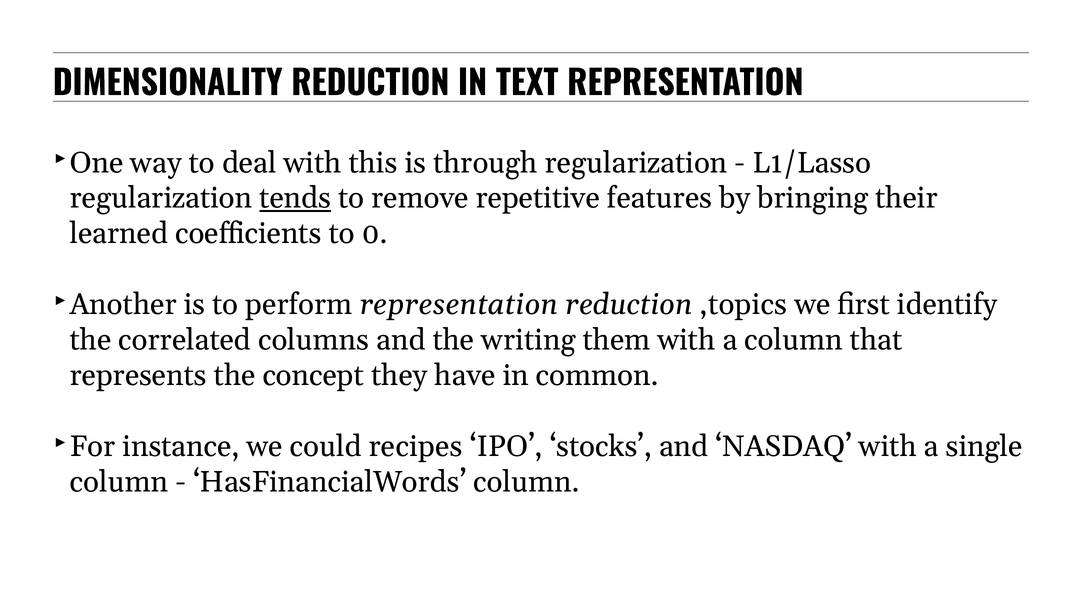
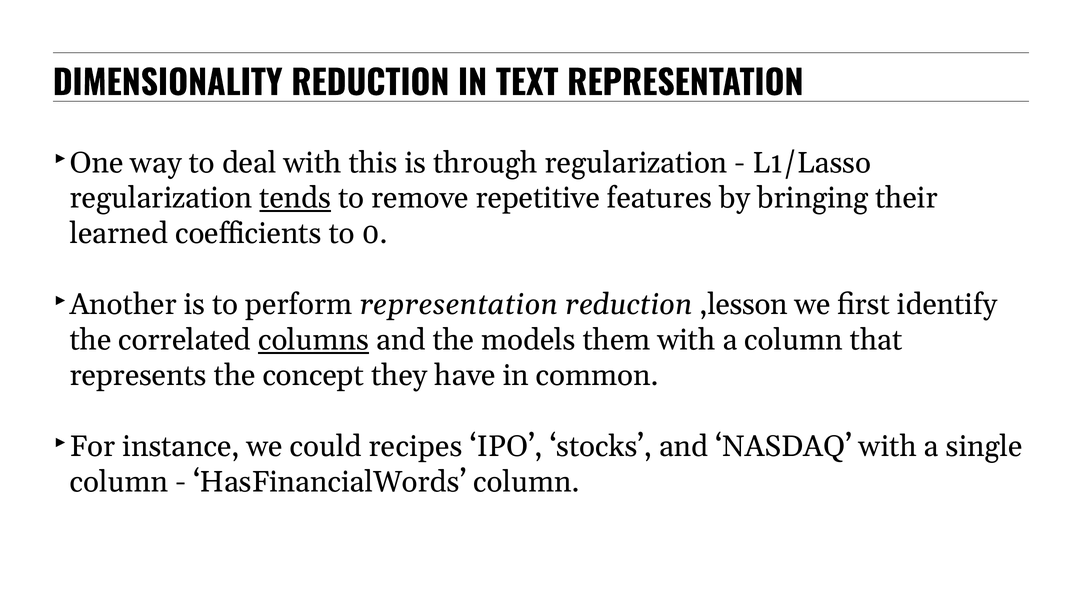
,topics: ,topics -> ,lesson (744, 305)
columns underline: none -> present (314, 341)
writing: writing -> models (529, 341)
